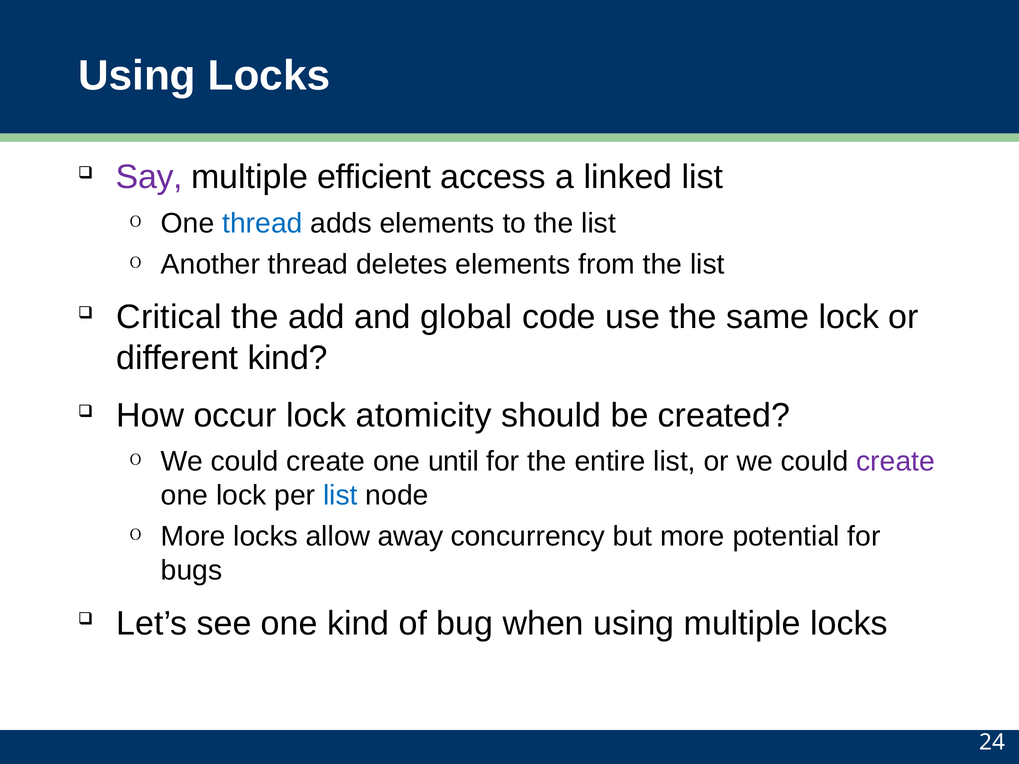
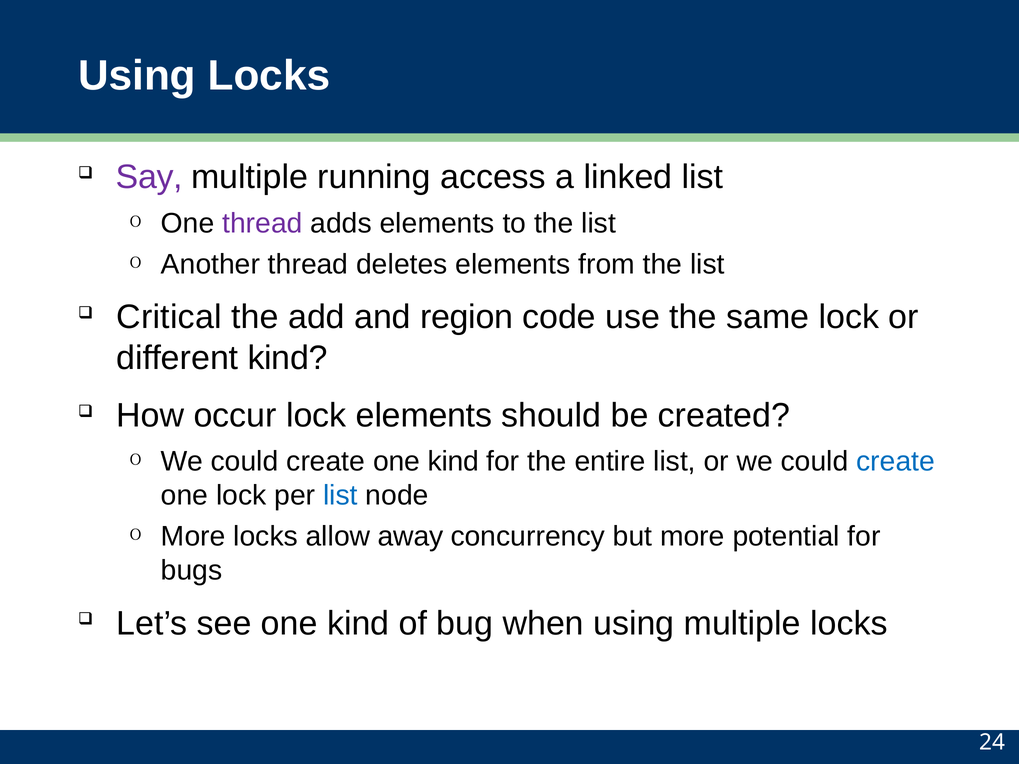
efficient: efficient -> running (374, 177)
thread colour: blue -> purple (262, 223)
global: global -> region (467, 317)
lock atomicity: atomicity -> elements (424, 416)
create one until: until -> kind (453, 462)
create colour: purple -> blue (896, 462)
